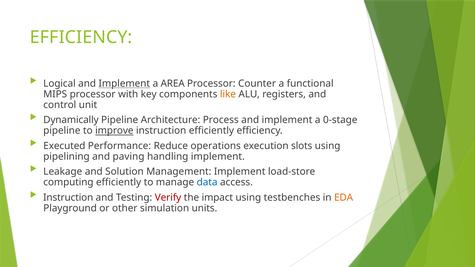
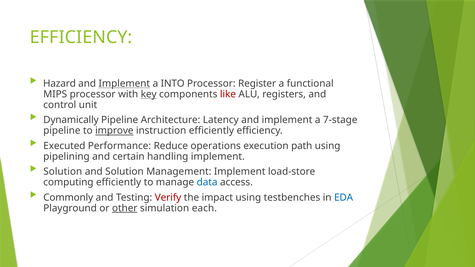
Logical: Logical -> Hazard (60, 84)
AREA: AREA -> INTO (173, 84)
Counter: Counter -> Register (257, 84)
key underline: none -> present (149, 94)
like colour: orange -> red (228, 94)
Process: Process -> Latency (221, 120)
0-stage: 0-stage -> 7-stage (340, 120)
slots: slots -> path (302, 146)
paving: paving -> certain (129, 157)
Leakage: Leakage -> Solution (63, 172)
Instruction: Instruction -> Commonly (68, 198)
EDA colour: orange -> blue (344, 198)
other underline: none -> present (125, 208)
units: units -> each (204, 208)
